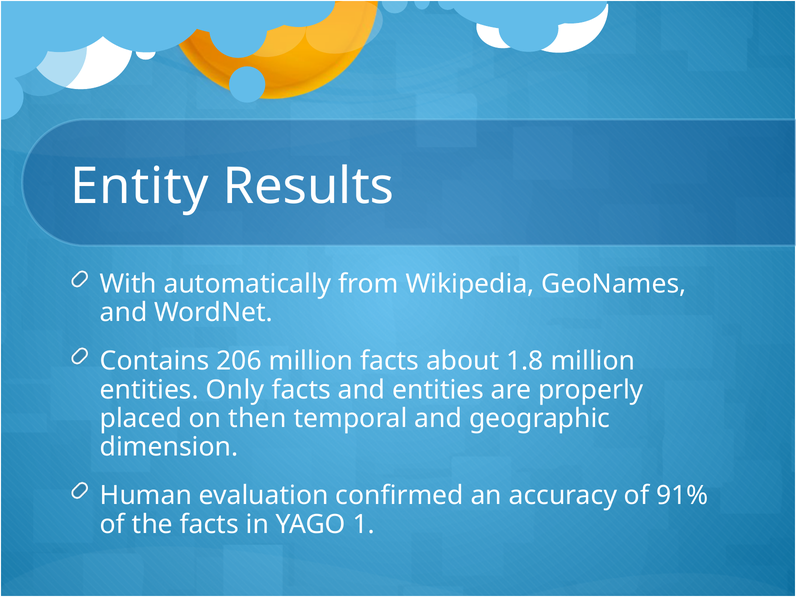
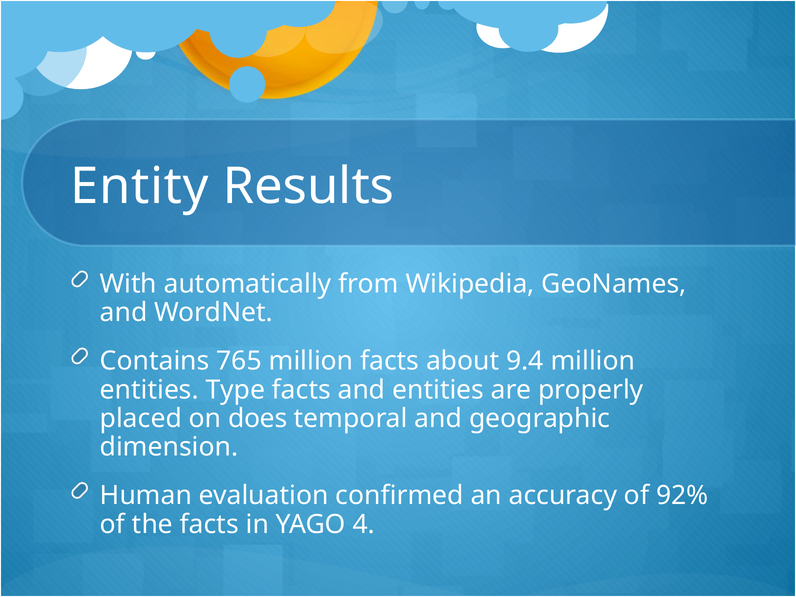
206: 206 -> 765 (239, 361)
1.8: 1.8 -> 9.4 (525, 361)
Only: Only -> Type (235, 390)
then: then -> does (258, 418)
91%: 91% -> 92% (682, 496)
1: 1 -> 4 (364, 524)
